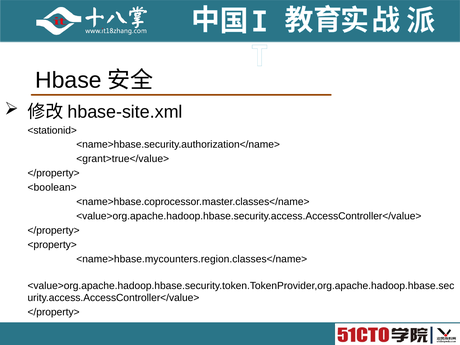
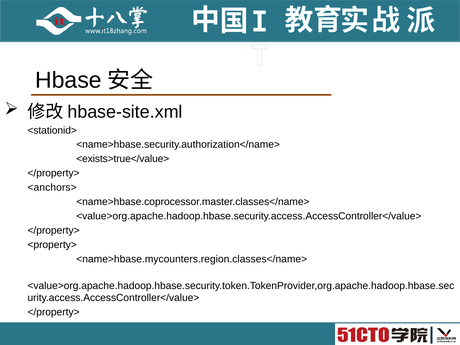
<grant>true</value>: <grant>true</value> -> <exists>true</value> (123, 159)
<boolean>: <boolean> -> <anchors> (52, 188)
